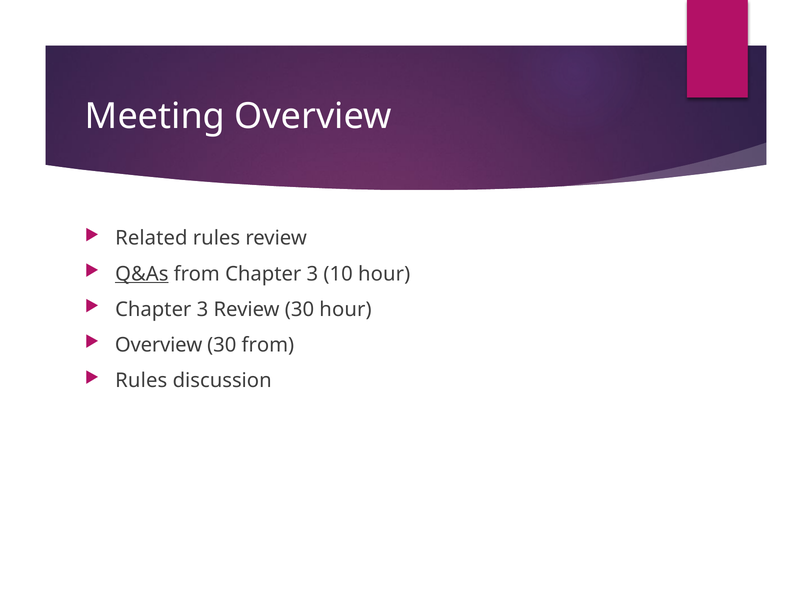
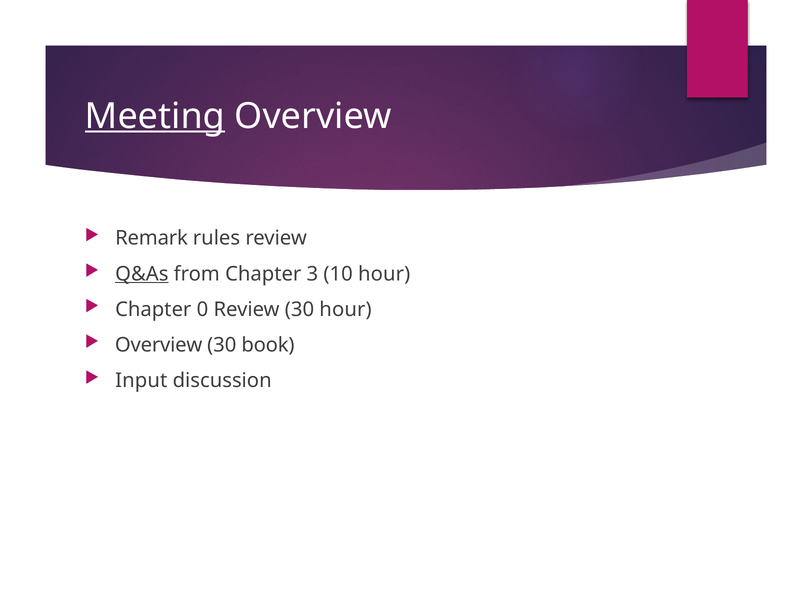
Meeting underline: none -> present (155, 116)
Related: Related -> Remark (152, 238)
3: 3 -> 0 (202, 310)
30 from: from -> book (268, 345)
Rules: Rules -> Input (141, 381)
